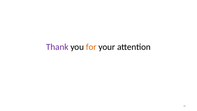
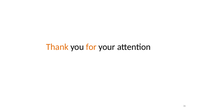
Thank colour: purple -> orange (57, 47)
